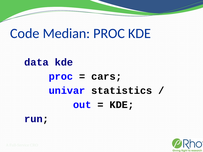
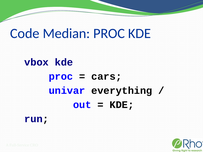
data: data -> vbox (37, 62)
statistics: statistics -> everything (122, 91)
